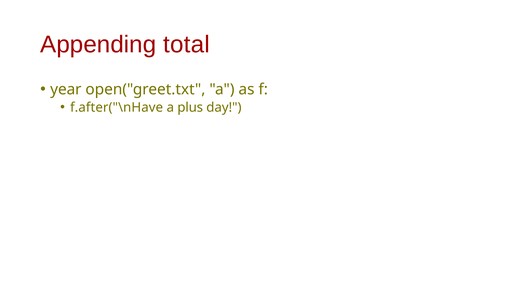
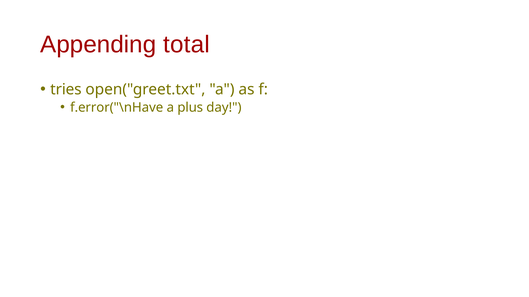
year: year -> tries (66, 89)
f.after("\nHave: f.after("\nHave -> f.error("\nHave (117, 108)
